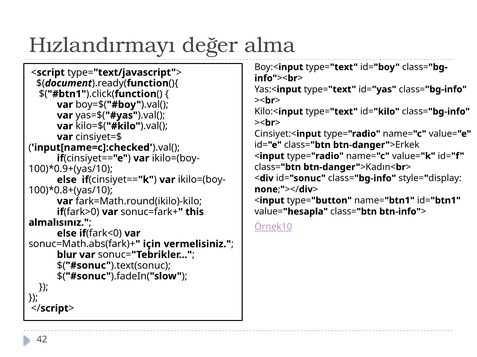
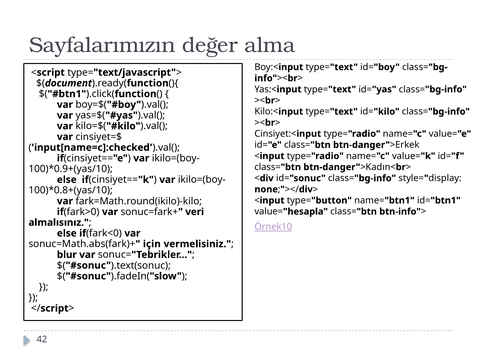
Hızlandırmayı: Hızlandırmayı -> Sayfalarımızın (102, 45)
this: this -> veri (195, 212)
